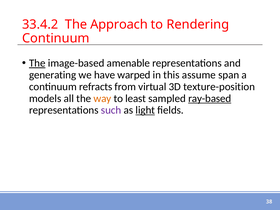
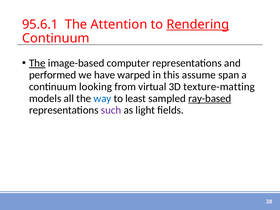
33.4.2: 33.4.2 -> 95.6.1 (40, 24)
Approach: Approach -> Attention (119, 24)
Rendering underline: none -> present (198, 24)
amenable: amenable -> computer (128, 63)
generating: generating -> performed (53, 75)
refracts: refracts -> looking (96, 87)
texture-position: texture-position -> texture-matting (219, 87)
way colour: orange -> blue (102, 98)
light underline: present -> none (145, 110)
